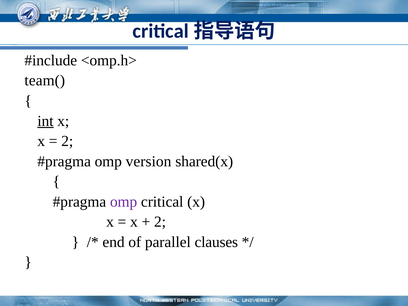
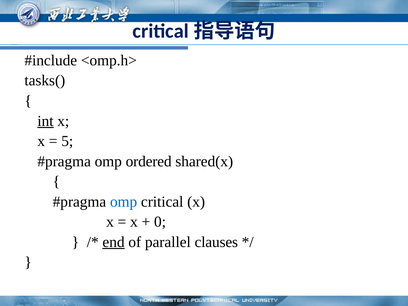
team(: team( -> tasks( (45, 81)
2: 2 -> 5 (67, 141)
version: version -> ordered (149, 161)
omp colour: purple -> blue (124, 202)
2: 2 -> 0 (160, 222)
end underline: none -> present (114, 242)
